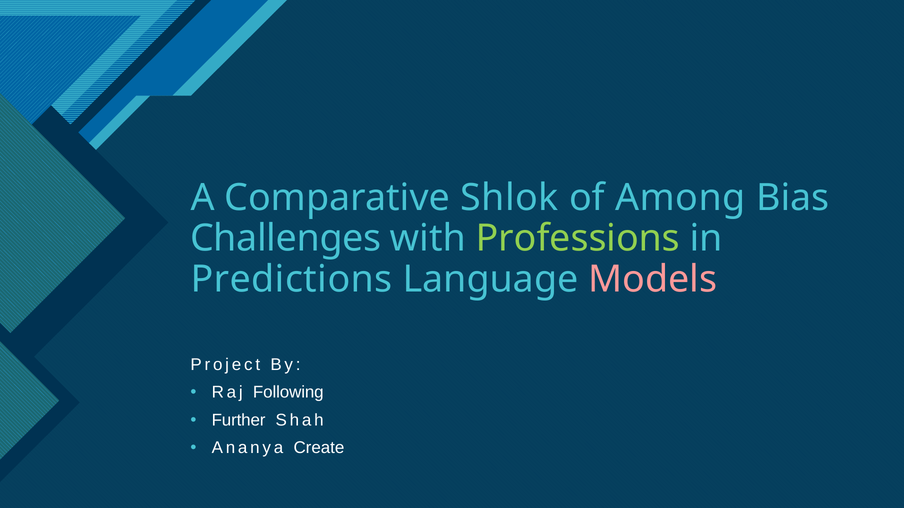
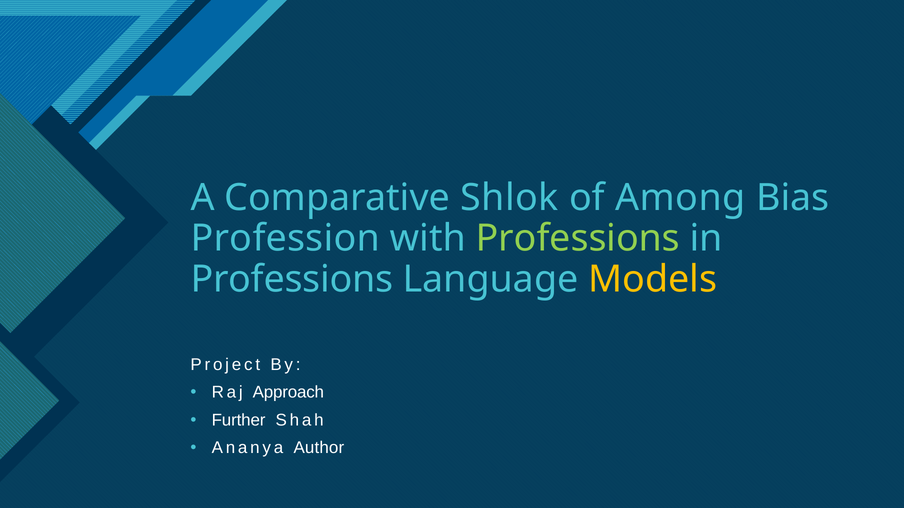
Challenges: Challenges -> Profession (285, 239)
Predictions: Predictions -> Professions (292, 279)
Models colour: pink -> yellow (653, 279)
Following: Following -> Approach (288, 393)
Create: Create -> Author (319, 448)
